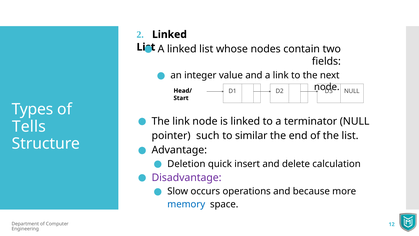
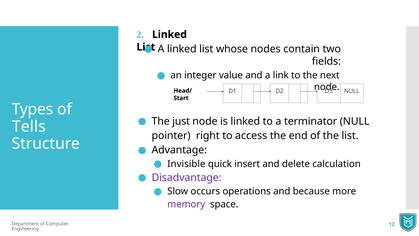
The link: link -> just (181, 121)
such: such -> right (208, 135)
similar: similar -> access (251, 135)
Deletion: Deletion -> Invisible (186, 164)
memory colour: blue -> purple (186, 204)
